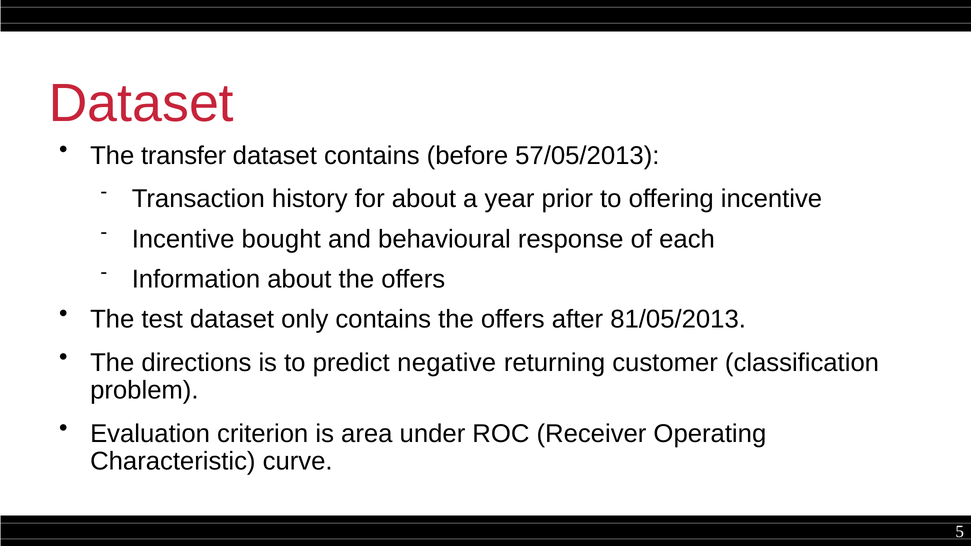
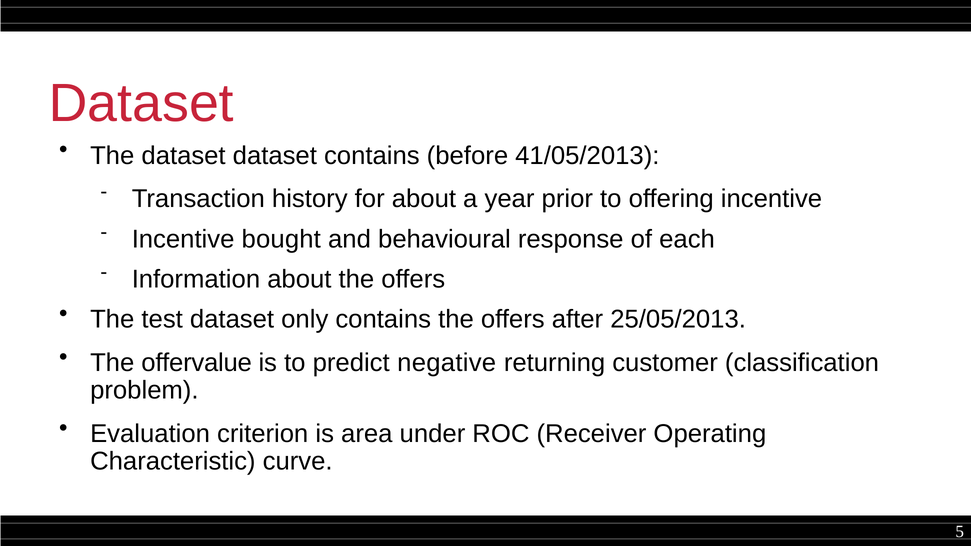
The transfer: transfer -> dataset (184, 156)
57/05/2013: 57/05/2013 -> 41/05/2013 (587, 156)
81/05/2013: 81/05/2013 -> 25/05/2013 (678, 320)
directions: directions -> offervalue (197, 363)
